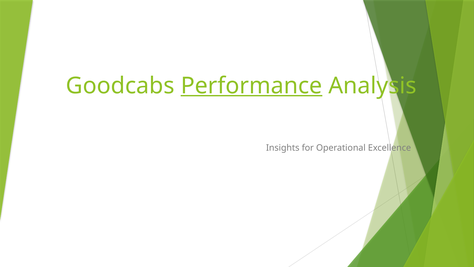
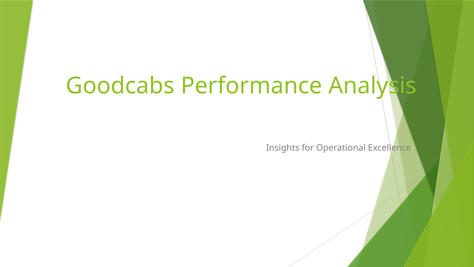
Performance underline: present -> none (252, 86)
